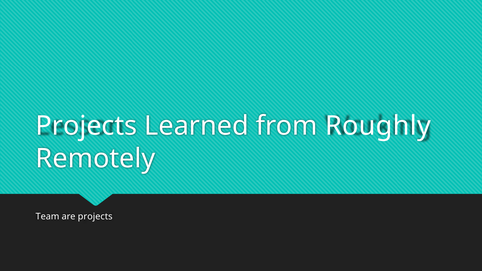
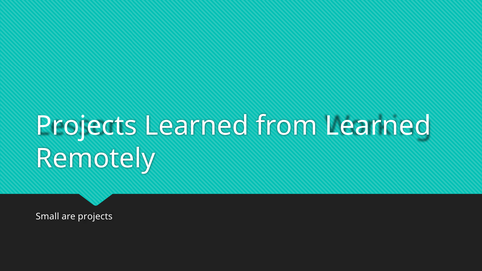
from Roughly: Roughly -> Learned (378, 126)
Team: Team -> Small (47, 217)
